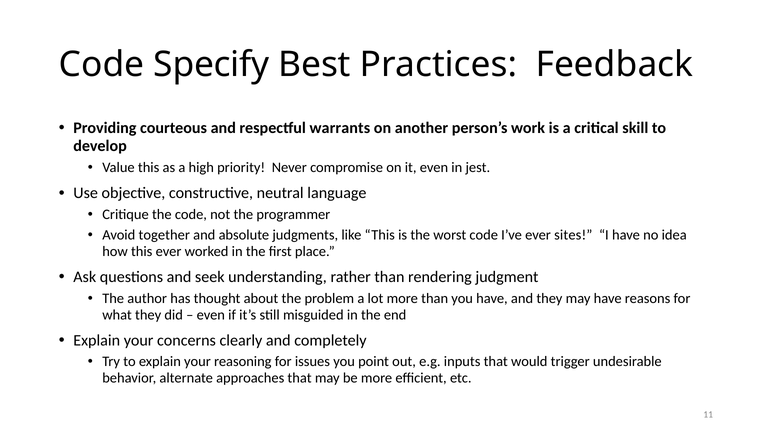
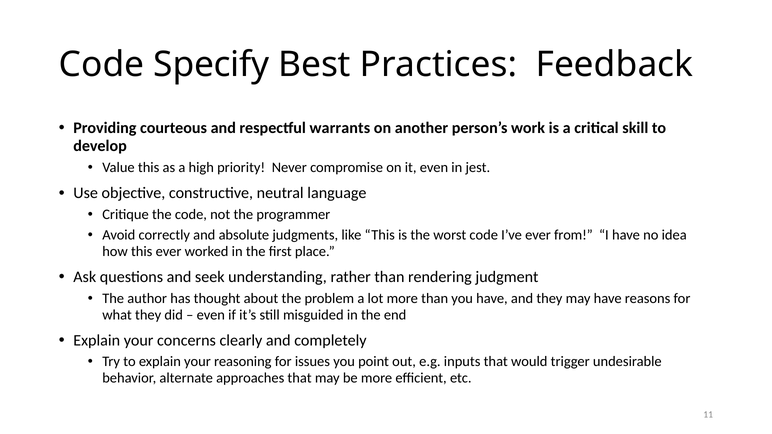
together: together -> correctly (164, 235)
sites: sites -> from (573, 235)
